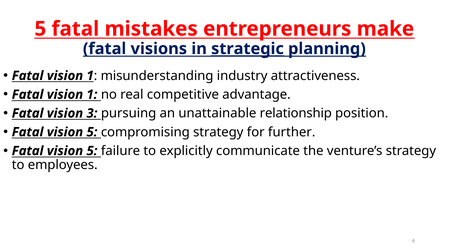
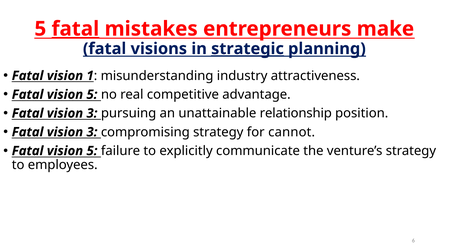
fatal underline: none -> present (75, 29)
1: 1 -> 5 (92, 95)
5: 5 -> 3 (92, 132)
further: further -> cannot (292, 132)
